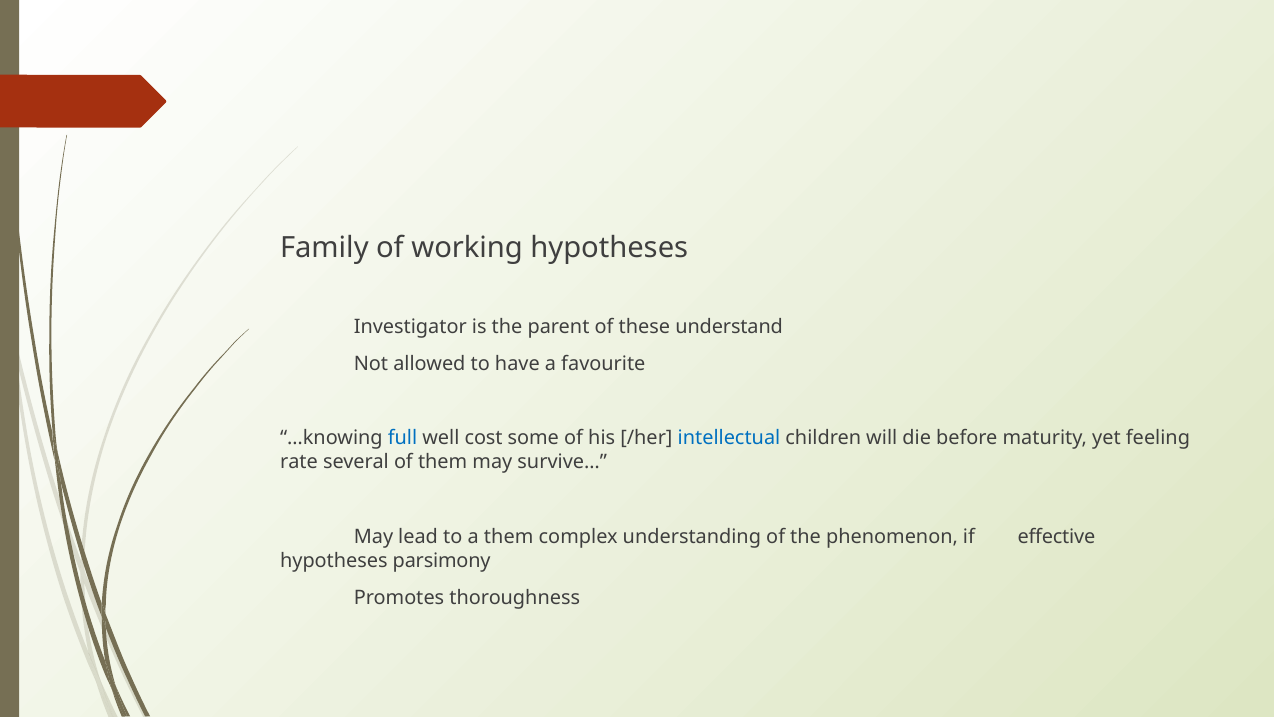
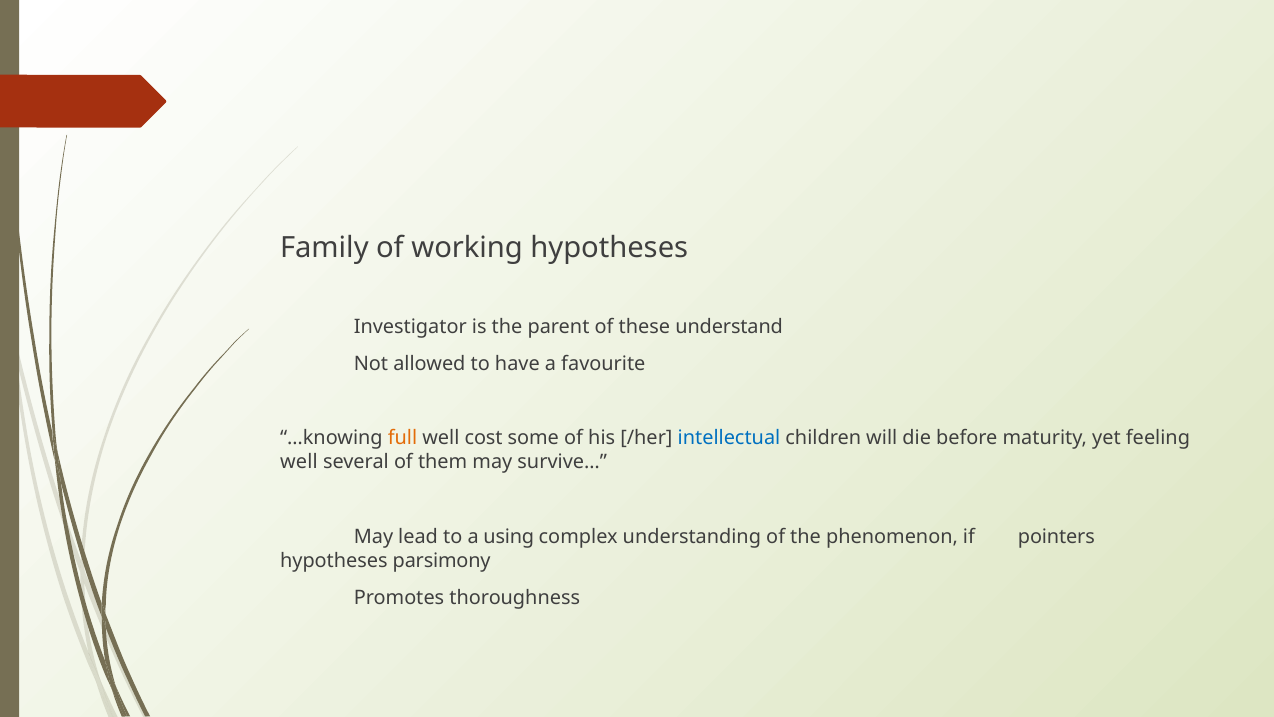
full colour: blue -> orange (402, 438)
rate: rate -> well (299, 462)
a them: them -> using (509, 536)
effective: effective -> pointers (1056, 536)
